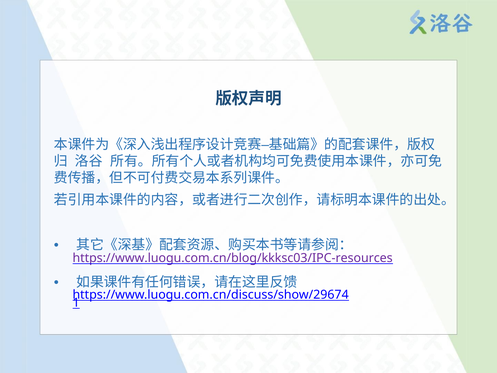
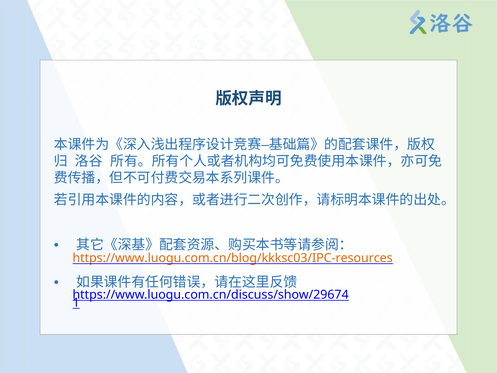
https://www.luogu.com.cn/blog/kkksc03/IPC-resources colour: purple -> orange (233, 258)
